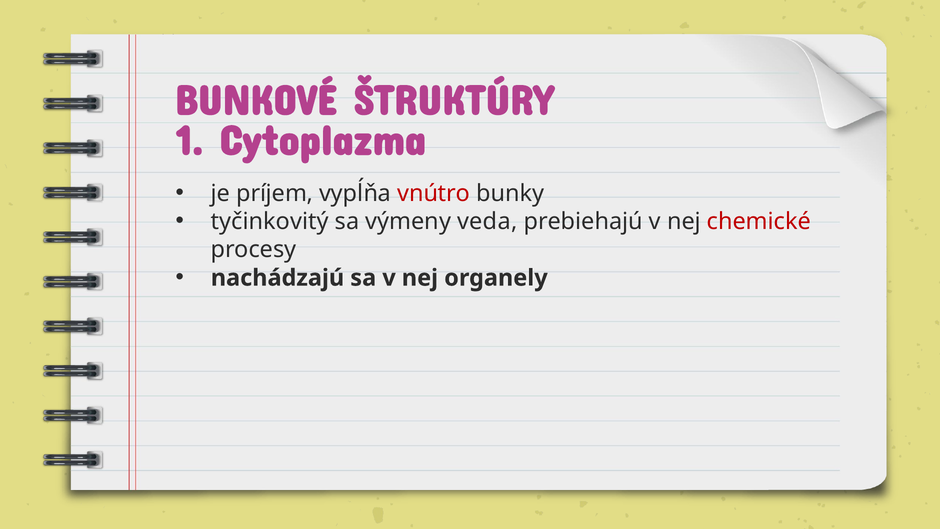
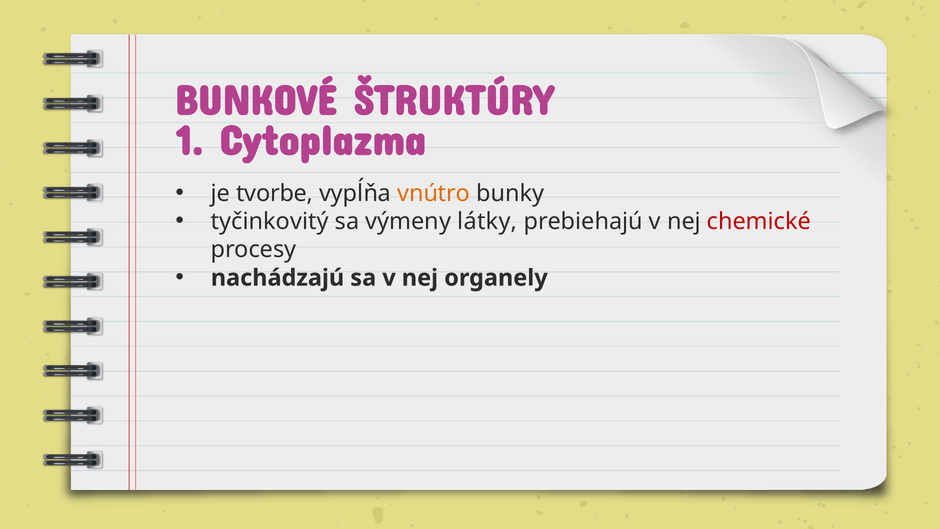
príjem: príjem -> tvorbe (275, 193)
vnútro colour: red -> orange (434, 193)
veda: veda -> látky (487, 221)
